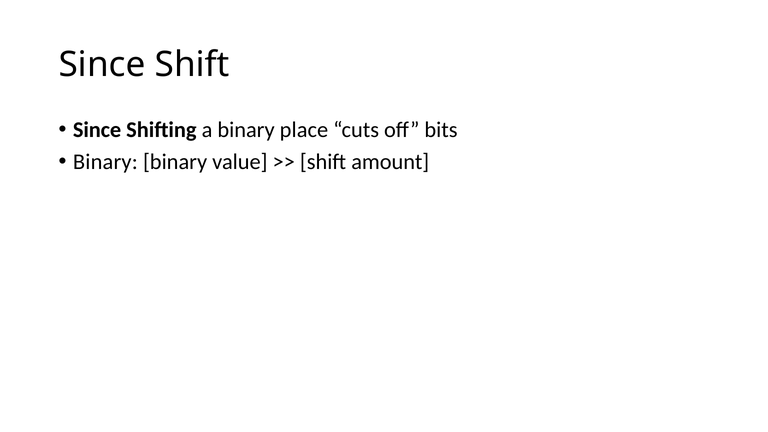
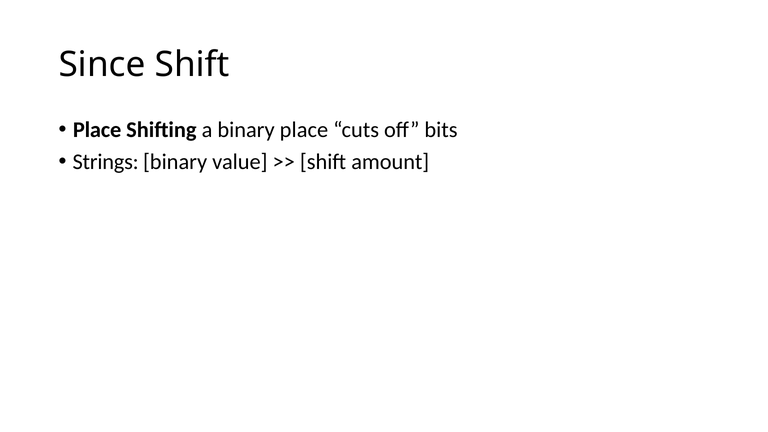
Since: Since -> Place (97, 130)
Binary: Binary -> Strings (106, 162)
